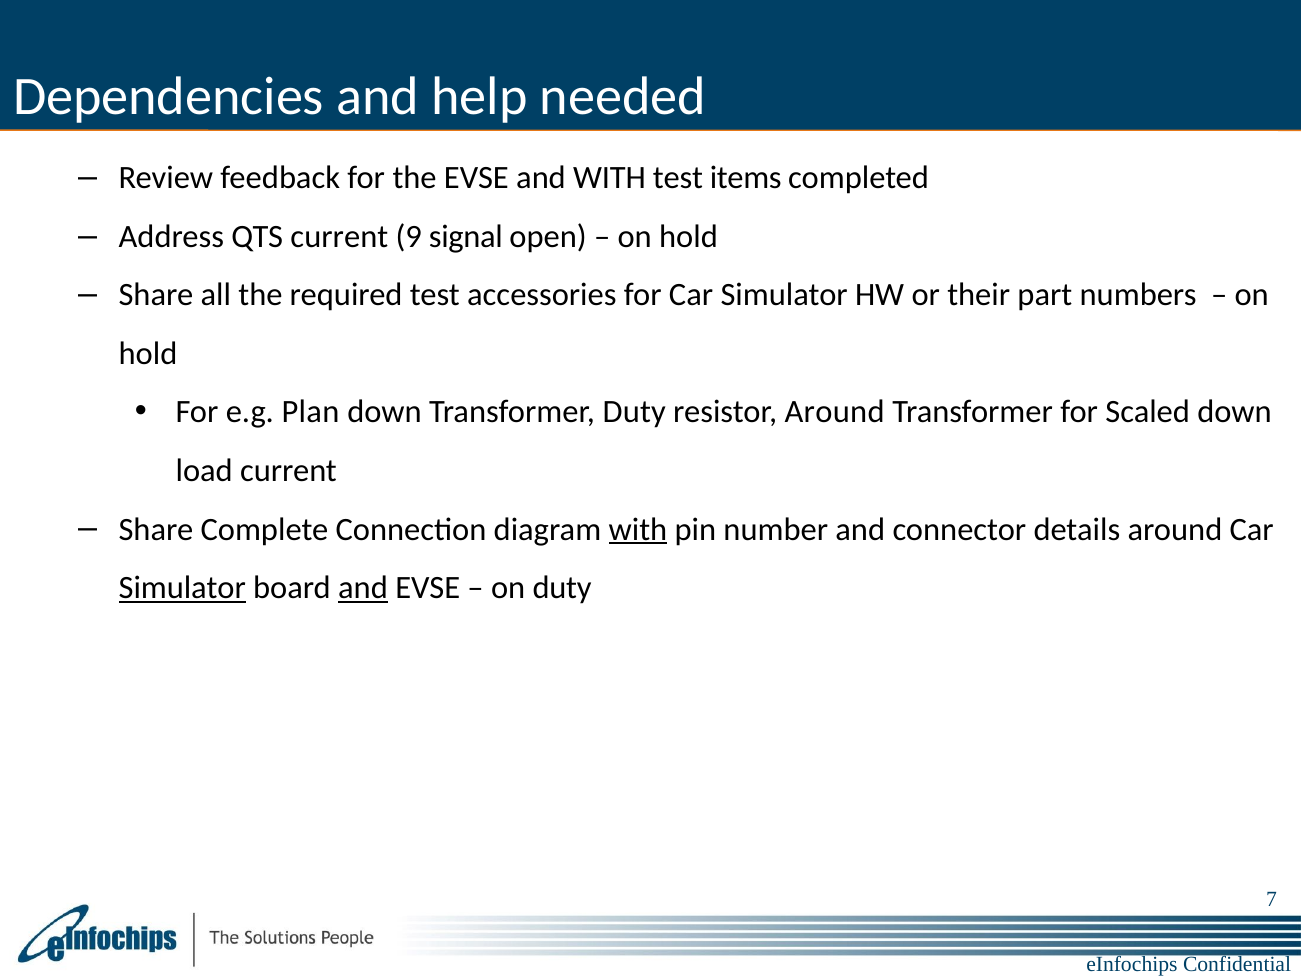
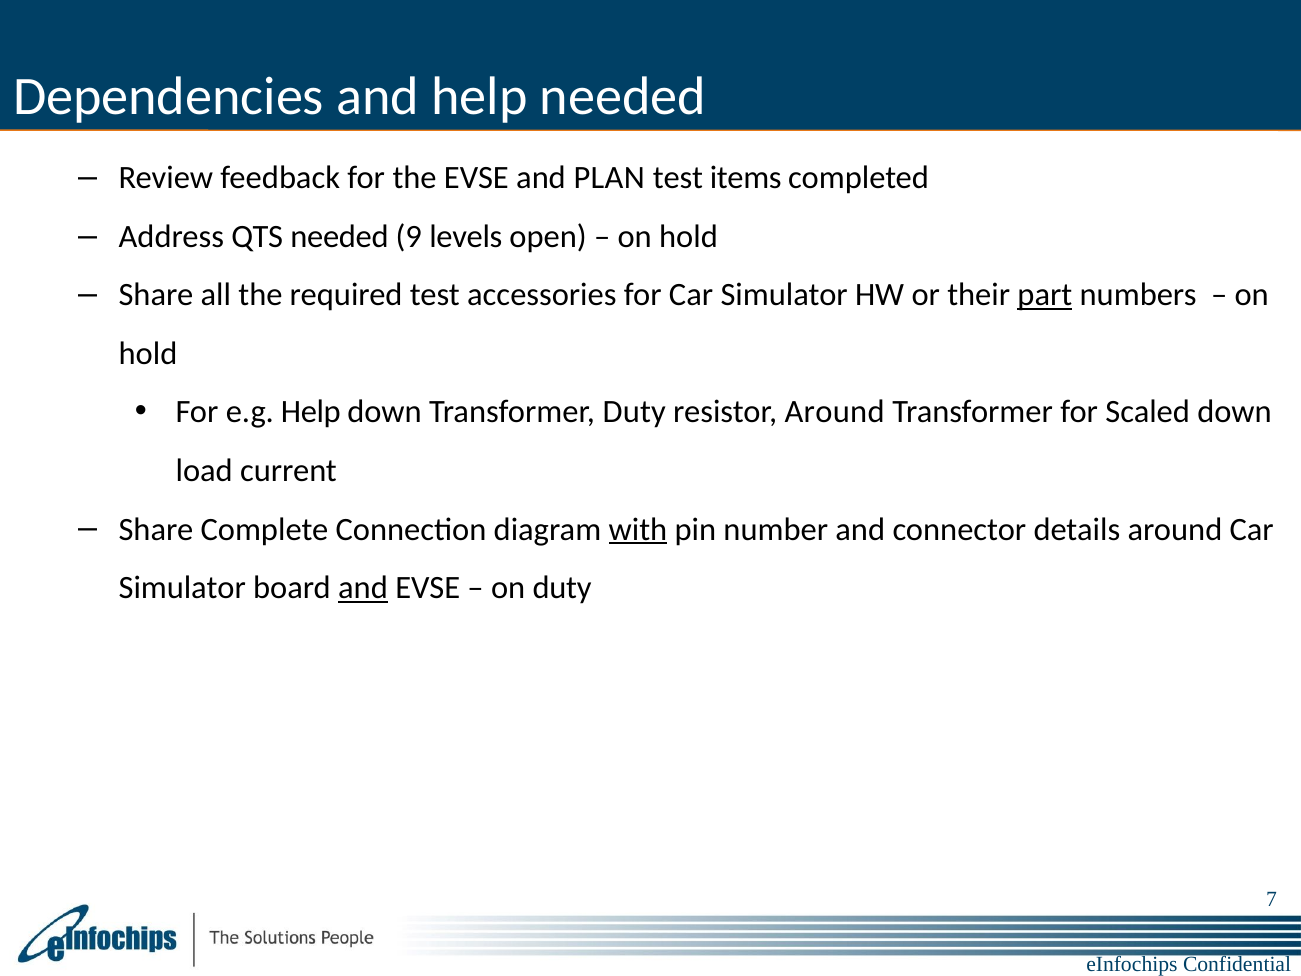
and WITH: WITH -> PLAN (609, 178)
QTS current: current -> needed (340, 236)
signal: signal -> levels (466, 236)
part underline: none -> present (1045, 295)
e.g Plan: Plan -> Help (311, 412)
Simulator underline: present -> none (182, 588)
